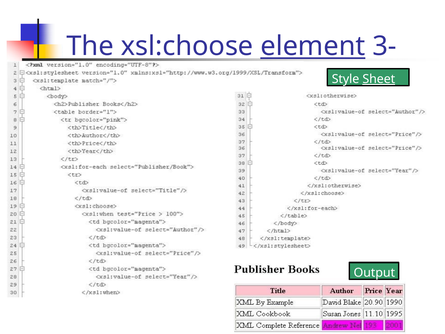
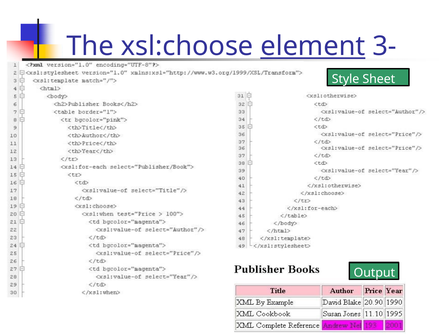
Sheet underline: present -> none (379, 79)
